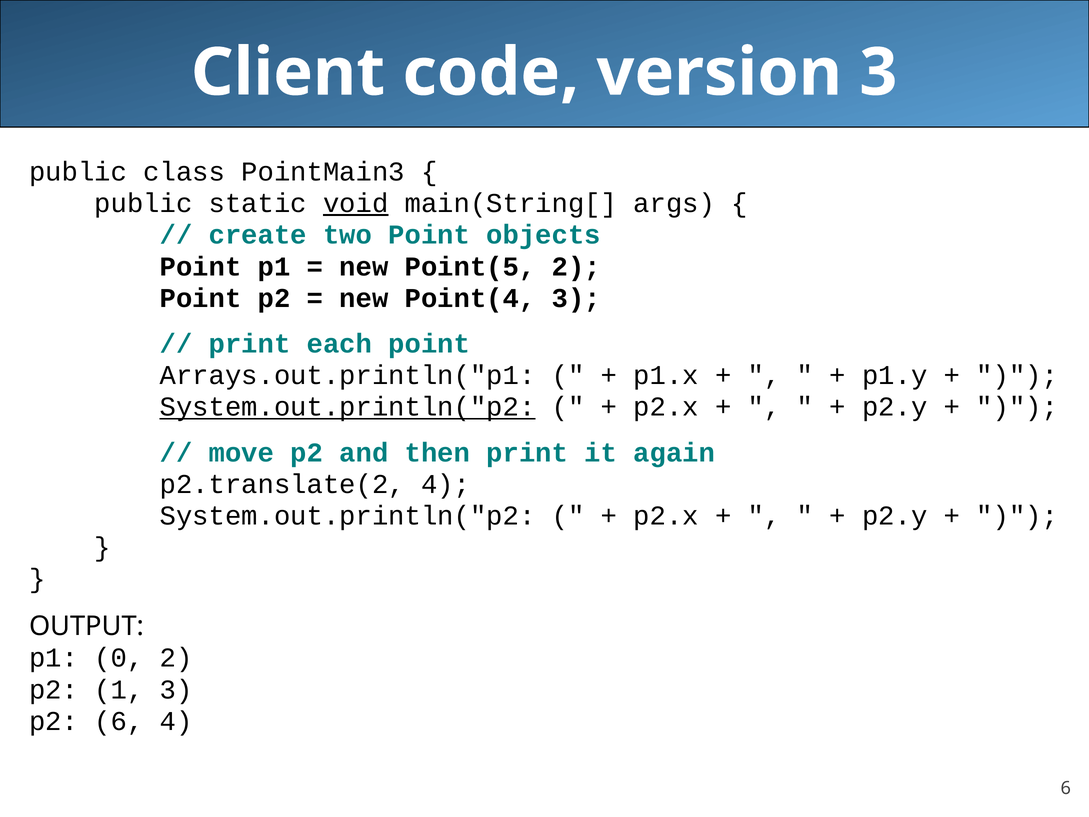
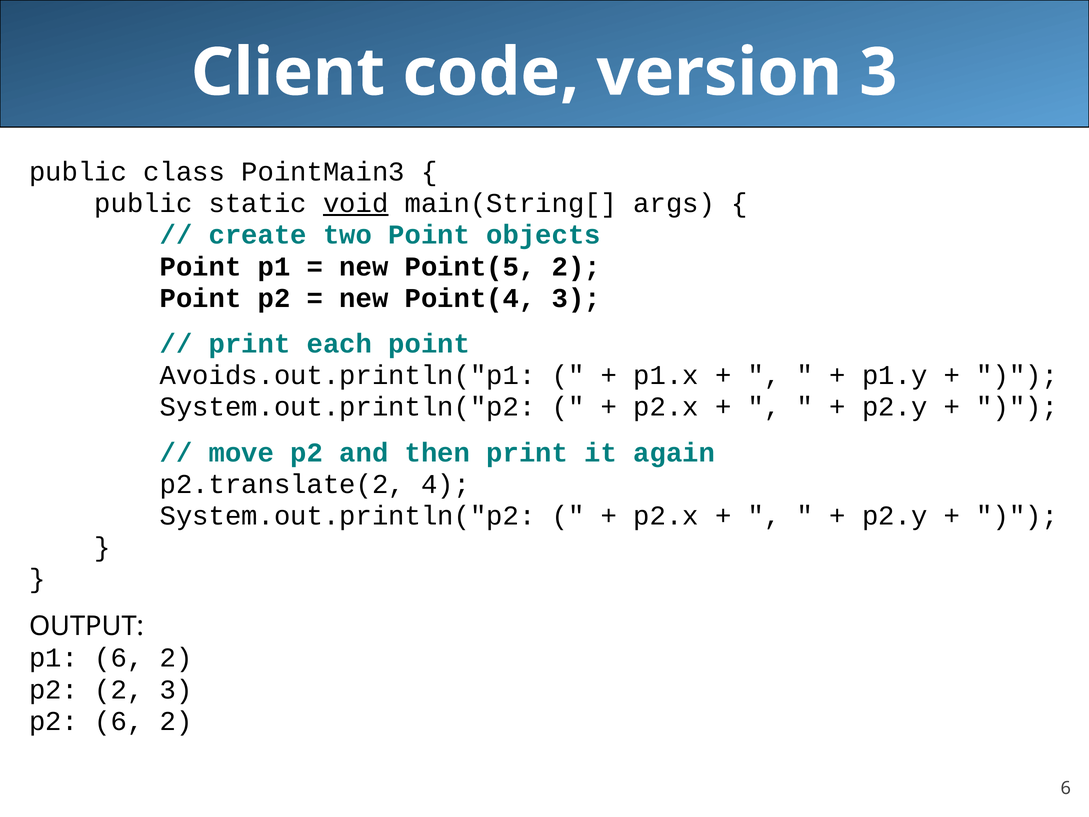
Arrays.out.println("p1: Arrays.out.println("p1 -> Avoids.out.println("p1 (348, 375)
System.out.println("p2 underline: present -> none (348, 407)
p1 0: 0 -> 6 (119, 658)
p2 1: 1 -> 2 (119, 689)
p2 6 4: 4 -> 2 (176, 721)
